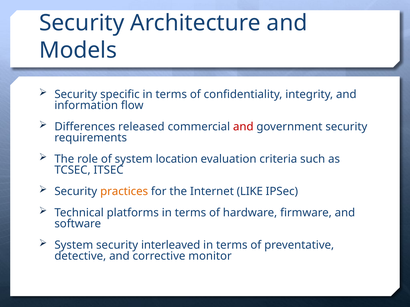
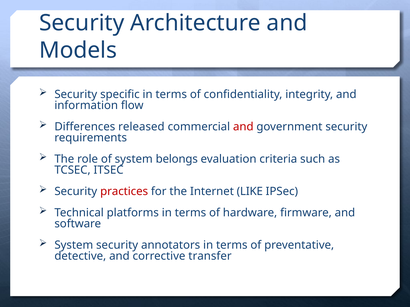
location: location -> belongs (177, 159)
practices colour: orange -> red (124, 192)
interleaved: interleaved -> annotators (171, 245)
monitor: monitor -> transfer (210, 257)
